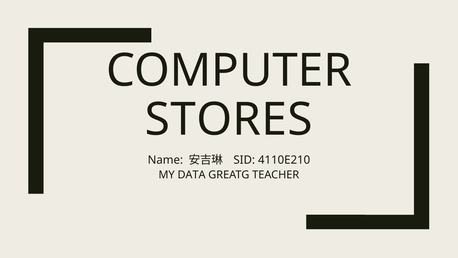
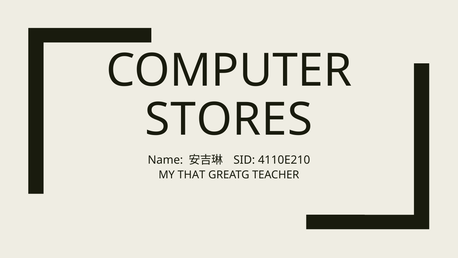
DATA: DATA -> THAT (191, 175)
